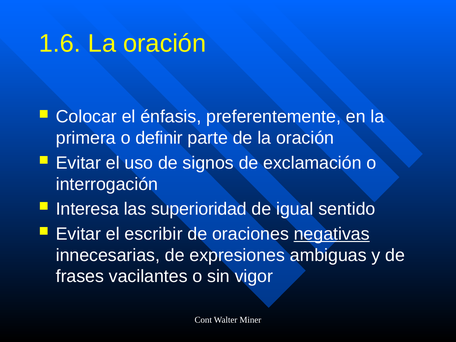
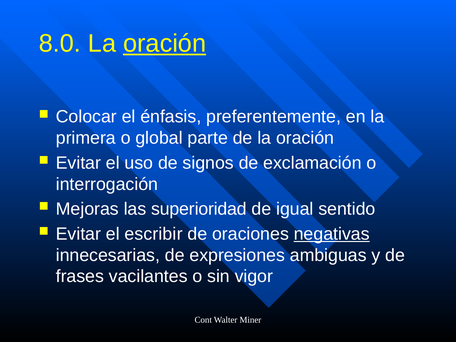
1.6: 1.6 -> 8.0 (60, 44)
oración underline: none -> present (165, 44)
definir: definir -> global (159, 138)
Interesa: Interesa -> Mejoras (87, 209)
